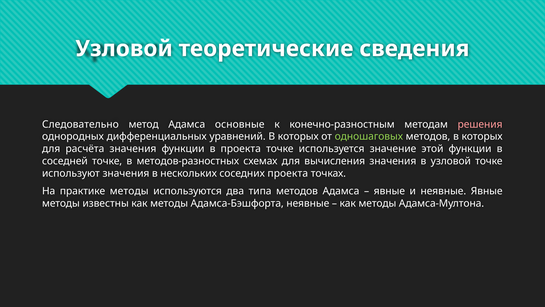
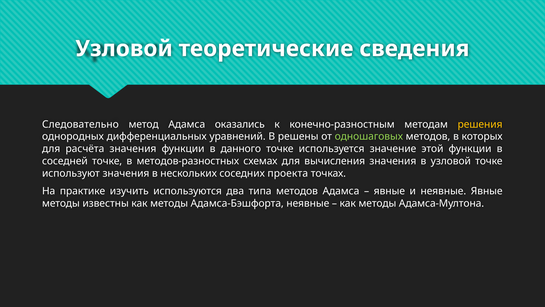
основные: основные -> оказались (240, 124)
решения colour: pink -> yellow (480, 124)
уравнений В которых: которых -> решены (298, 136)
в проекта: проекта -> данного (241, 149)
практике методы: методы -> изучить (129, 191)
